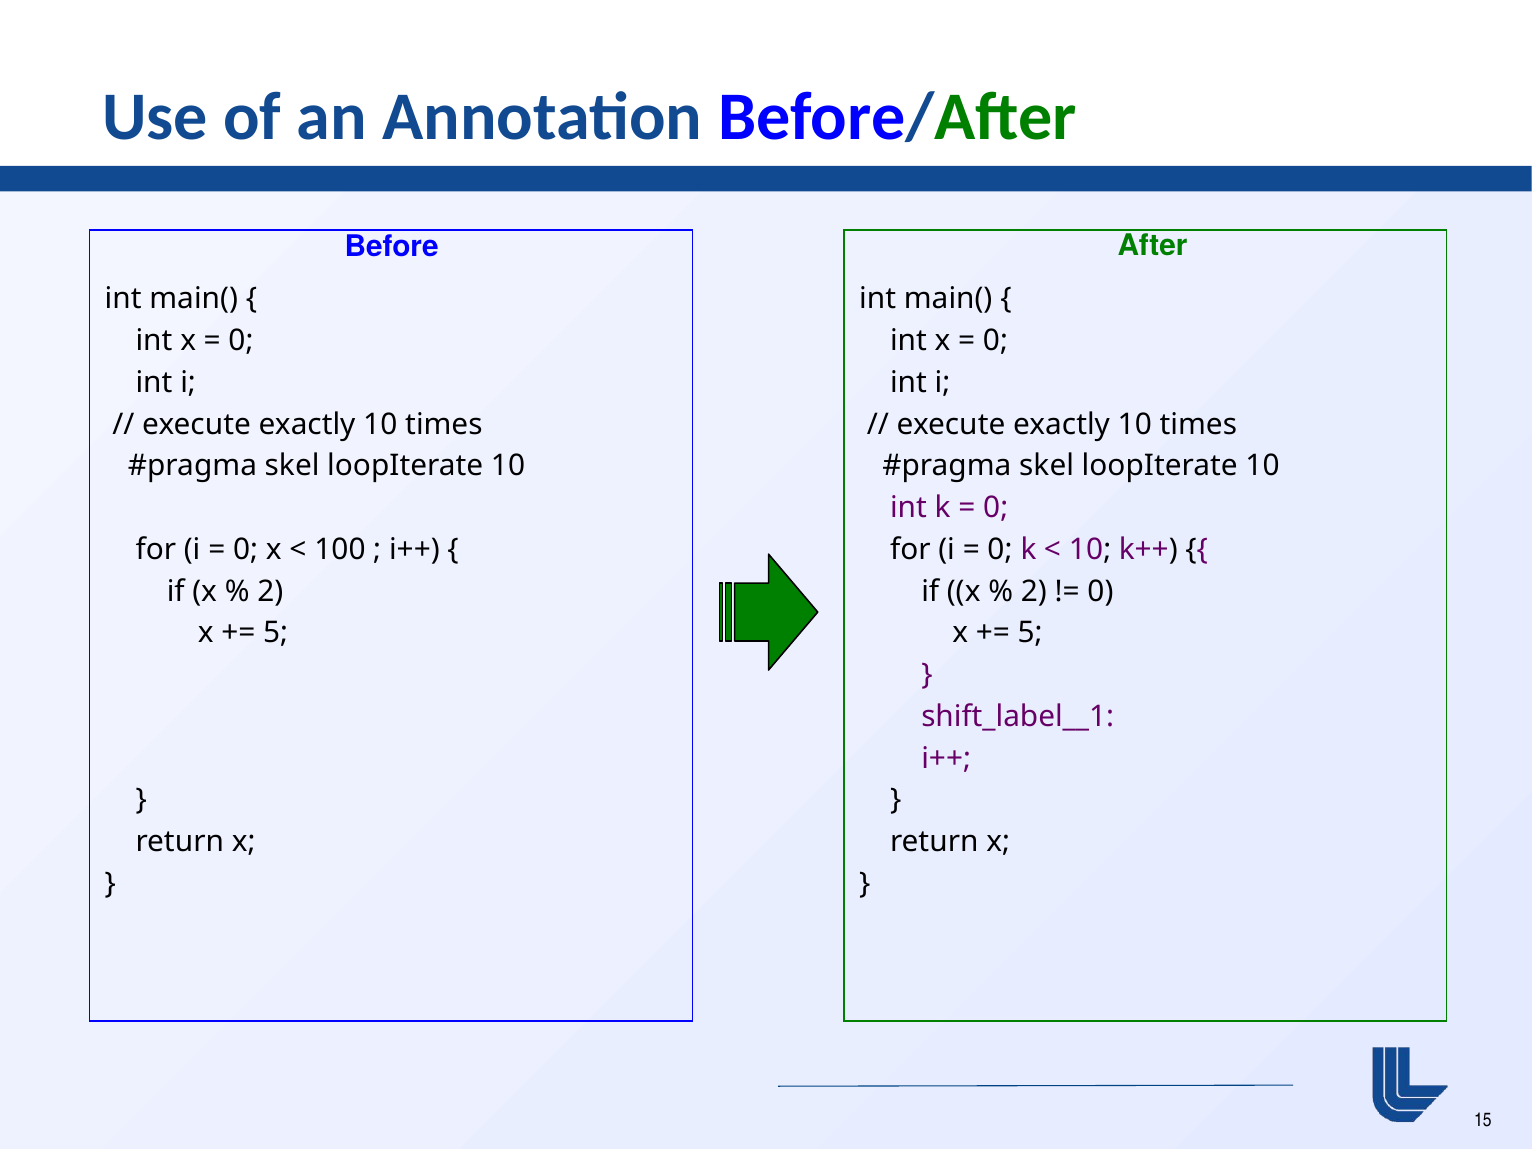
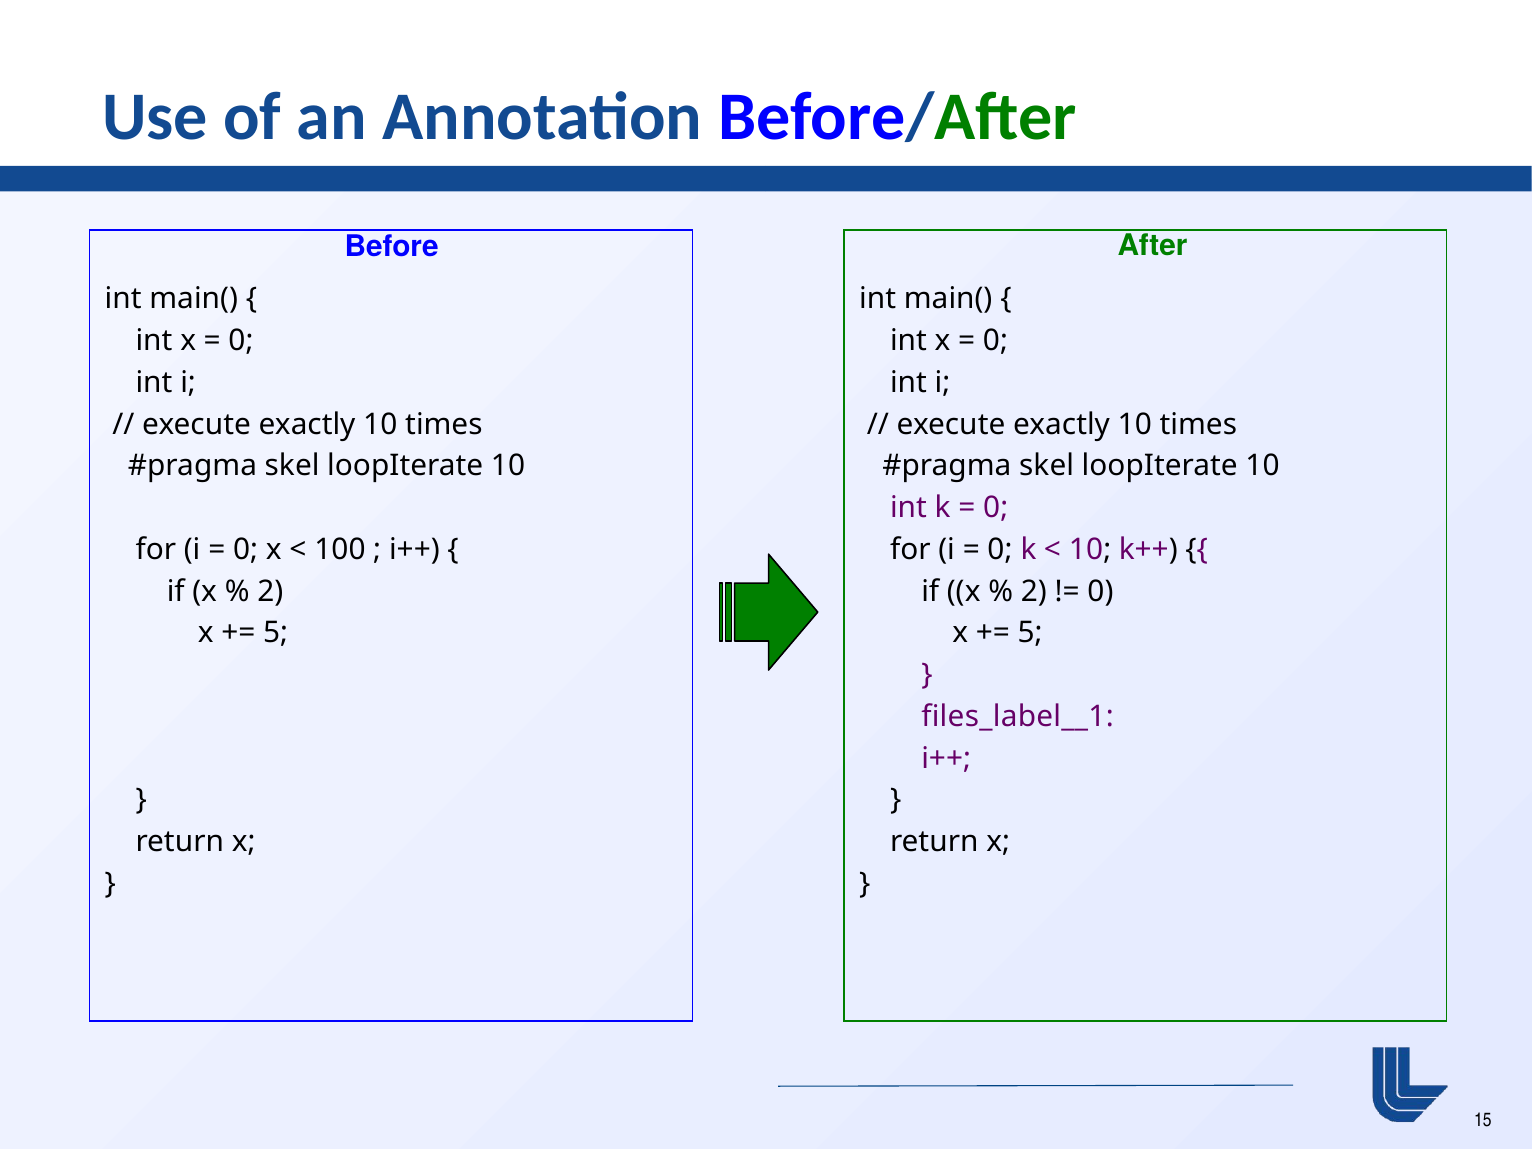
shift_label__1: shift_label__1 -> files_label__1 (1018, 717)
